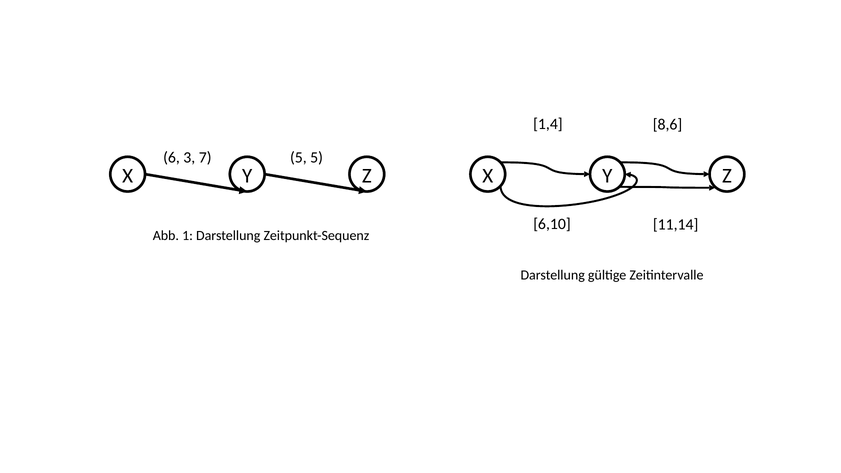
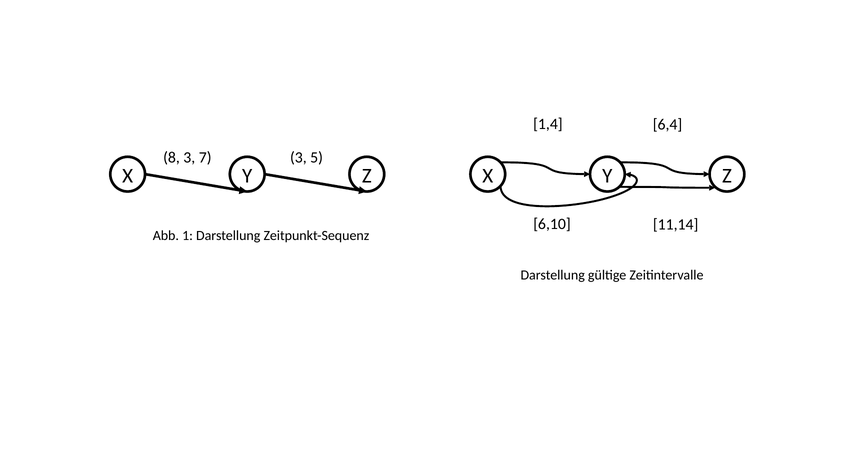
8,6: 8,6 -> 6,4 (668, 125)
6: 6 -> 8 (171, 158)
7 5: 5 -> 3 (298, 158)
